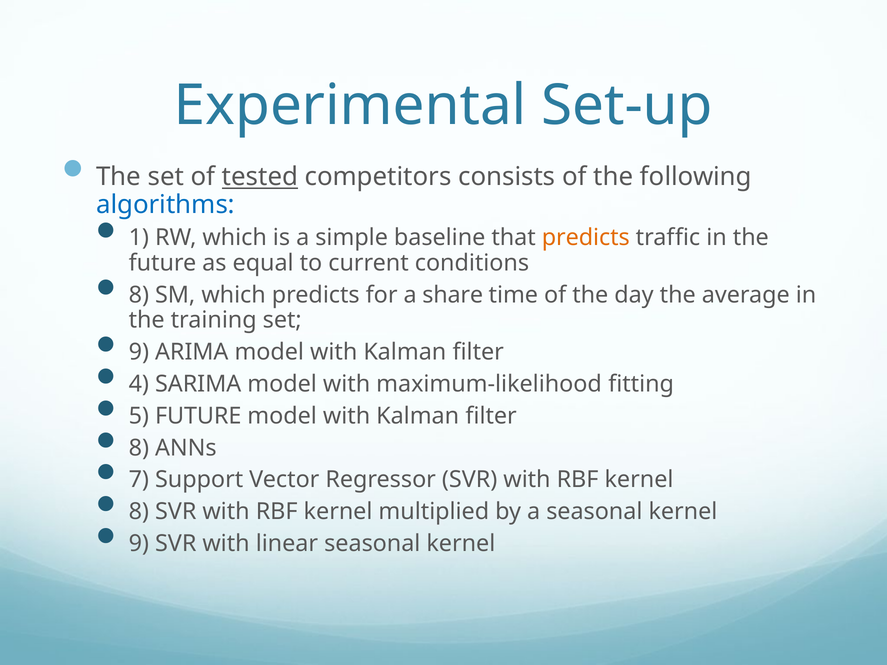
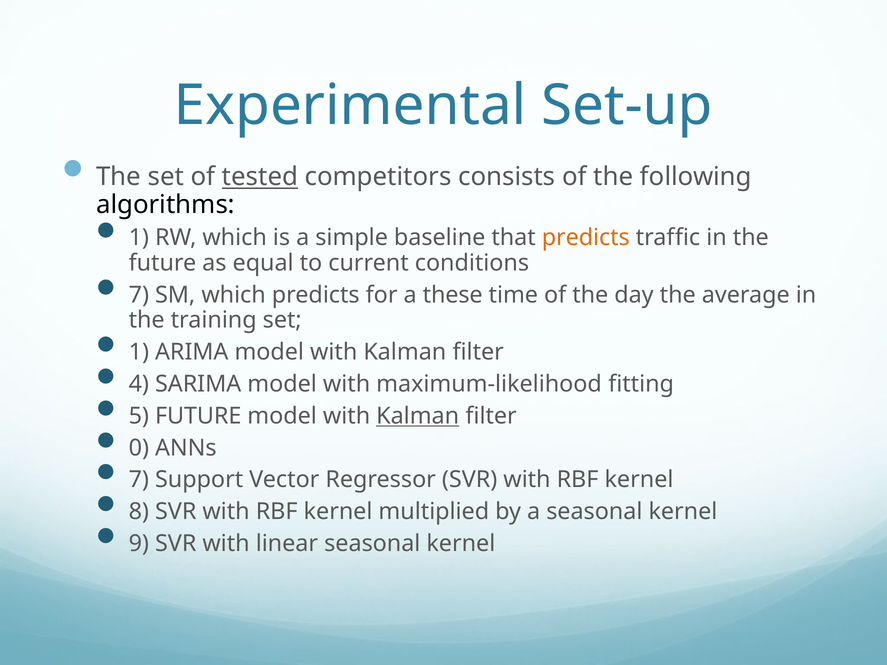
algorithms colour: blue -> black (165, 205)
8: 8 -> 7 (139, 295)
share: share -> these (453, 295)
9: 9 -> 1 (139, 352)
Kalman underline: none -> present (418, 416)
8: 8 -> 0 (139, 448)
